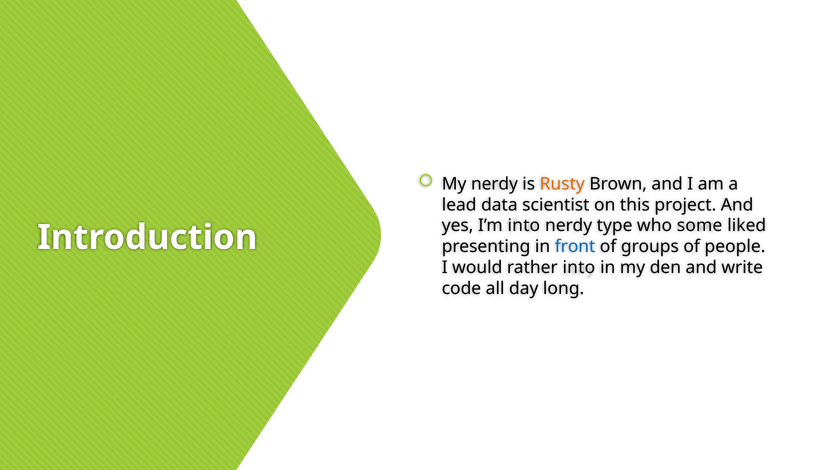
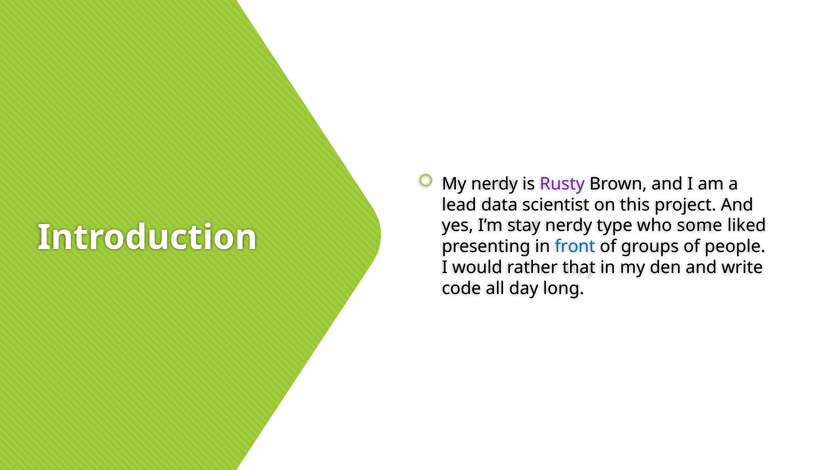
Rusty colour: orange -> purple (562, 184)
I’m into: into -> stay (524, 226)
rather into: into -> that (579, 268)
